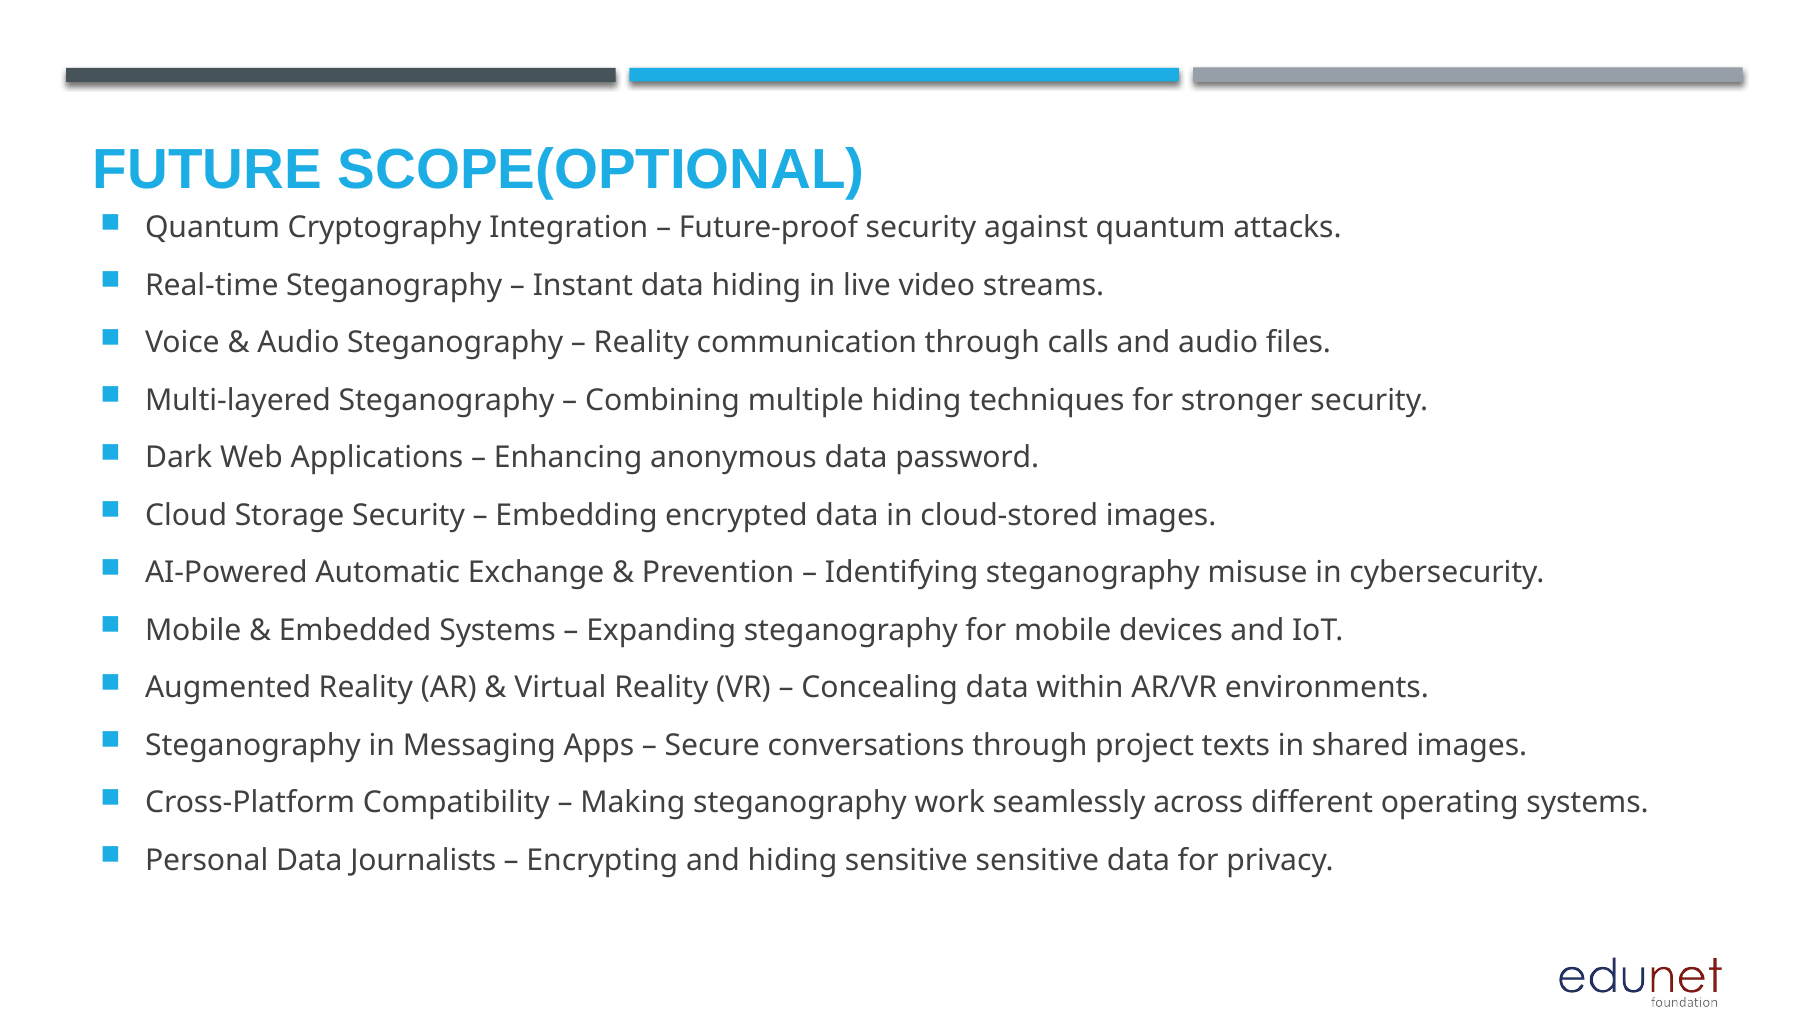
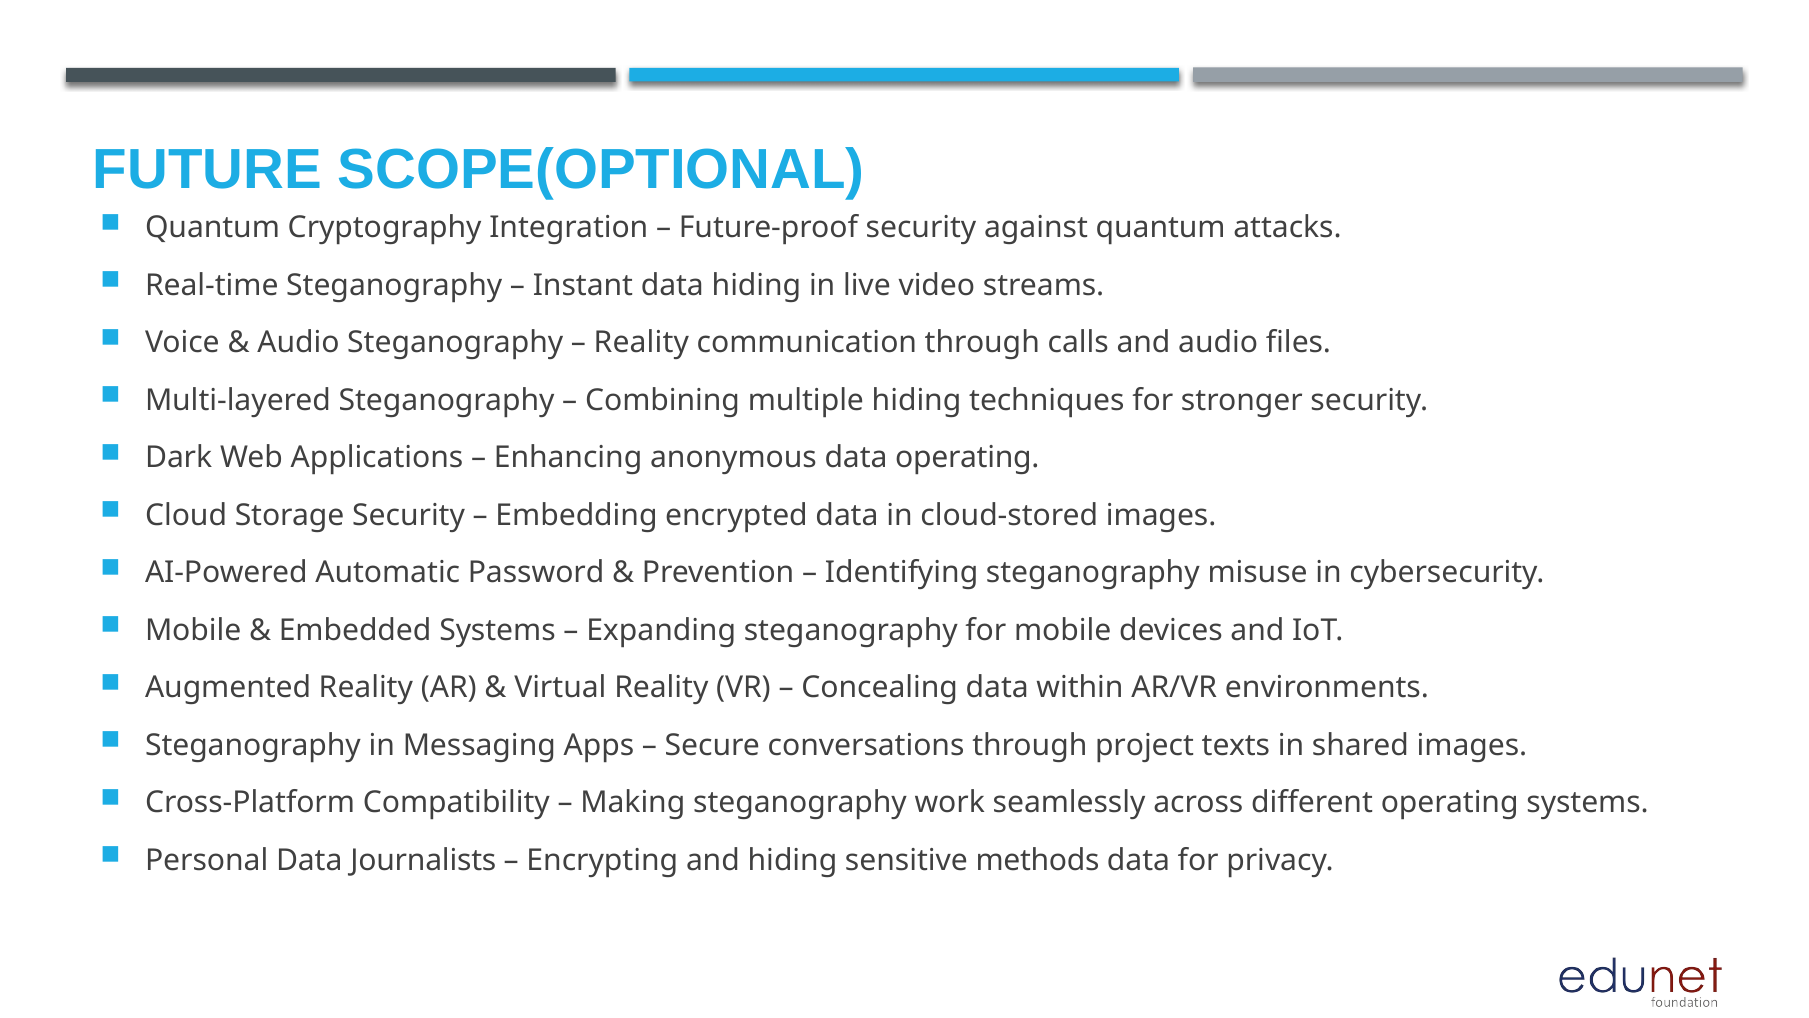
data password: password -> operating (967, 458)
Exchange: Exchange -> Password (536, 572)
sensitive sensitive: sensitive -> methods (1038, 860)
